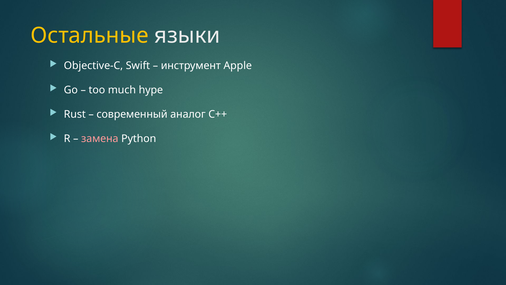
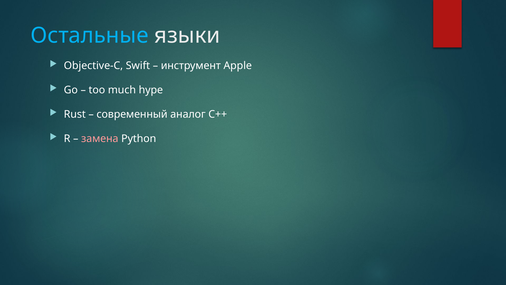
Остальные colour: yellow -> light blue (90, 36)
